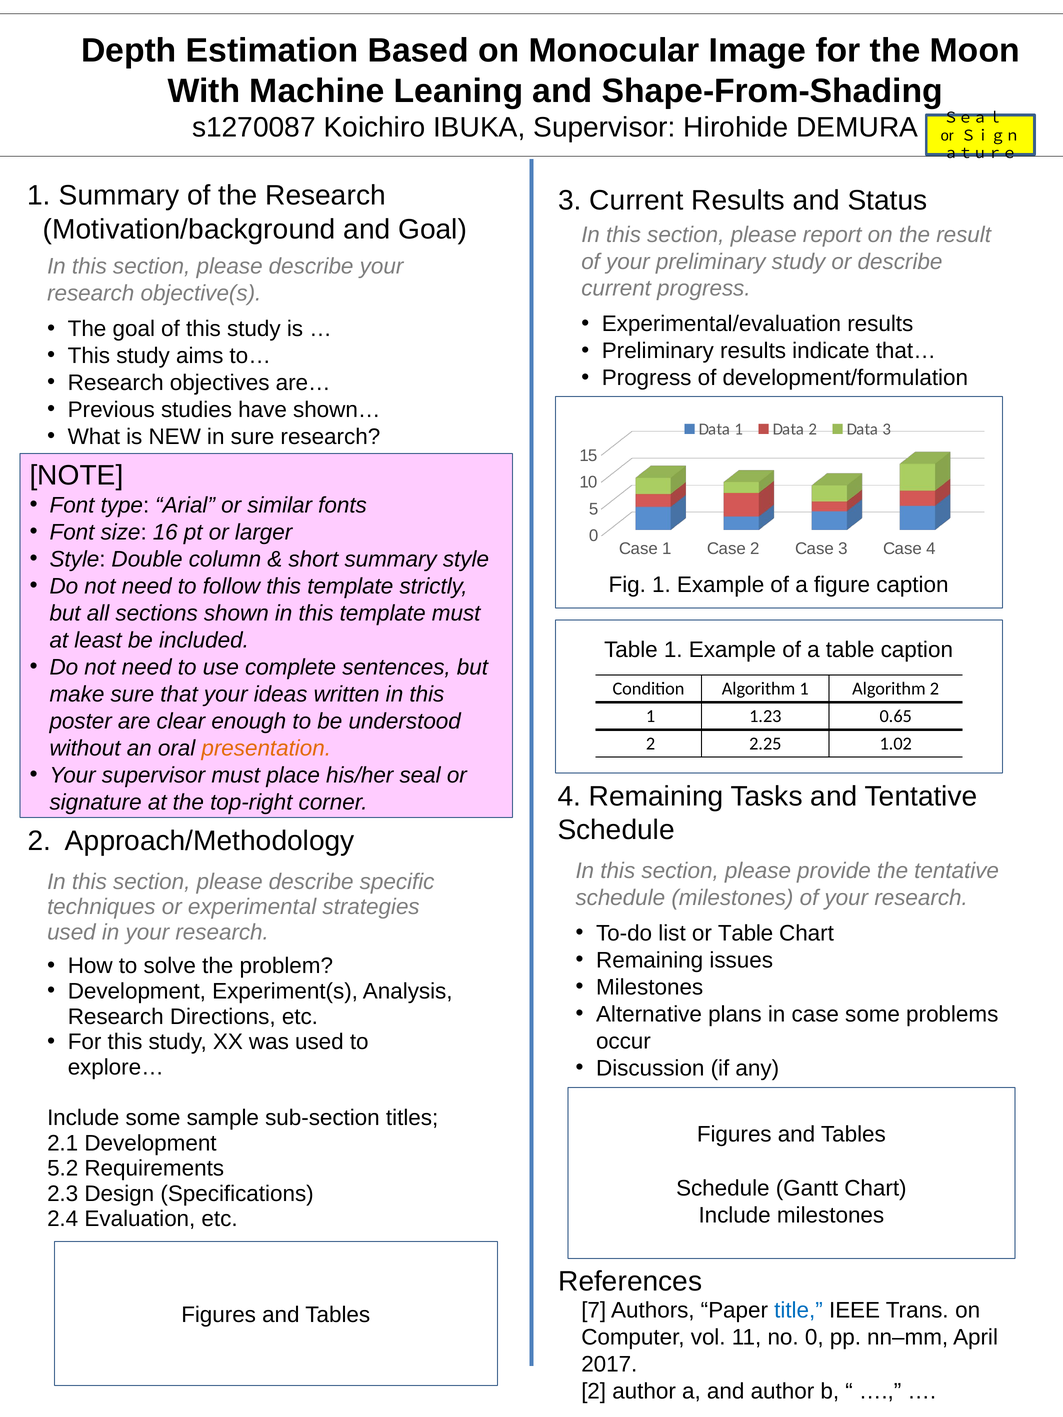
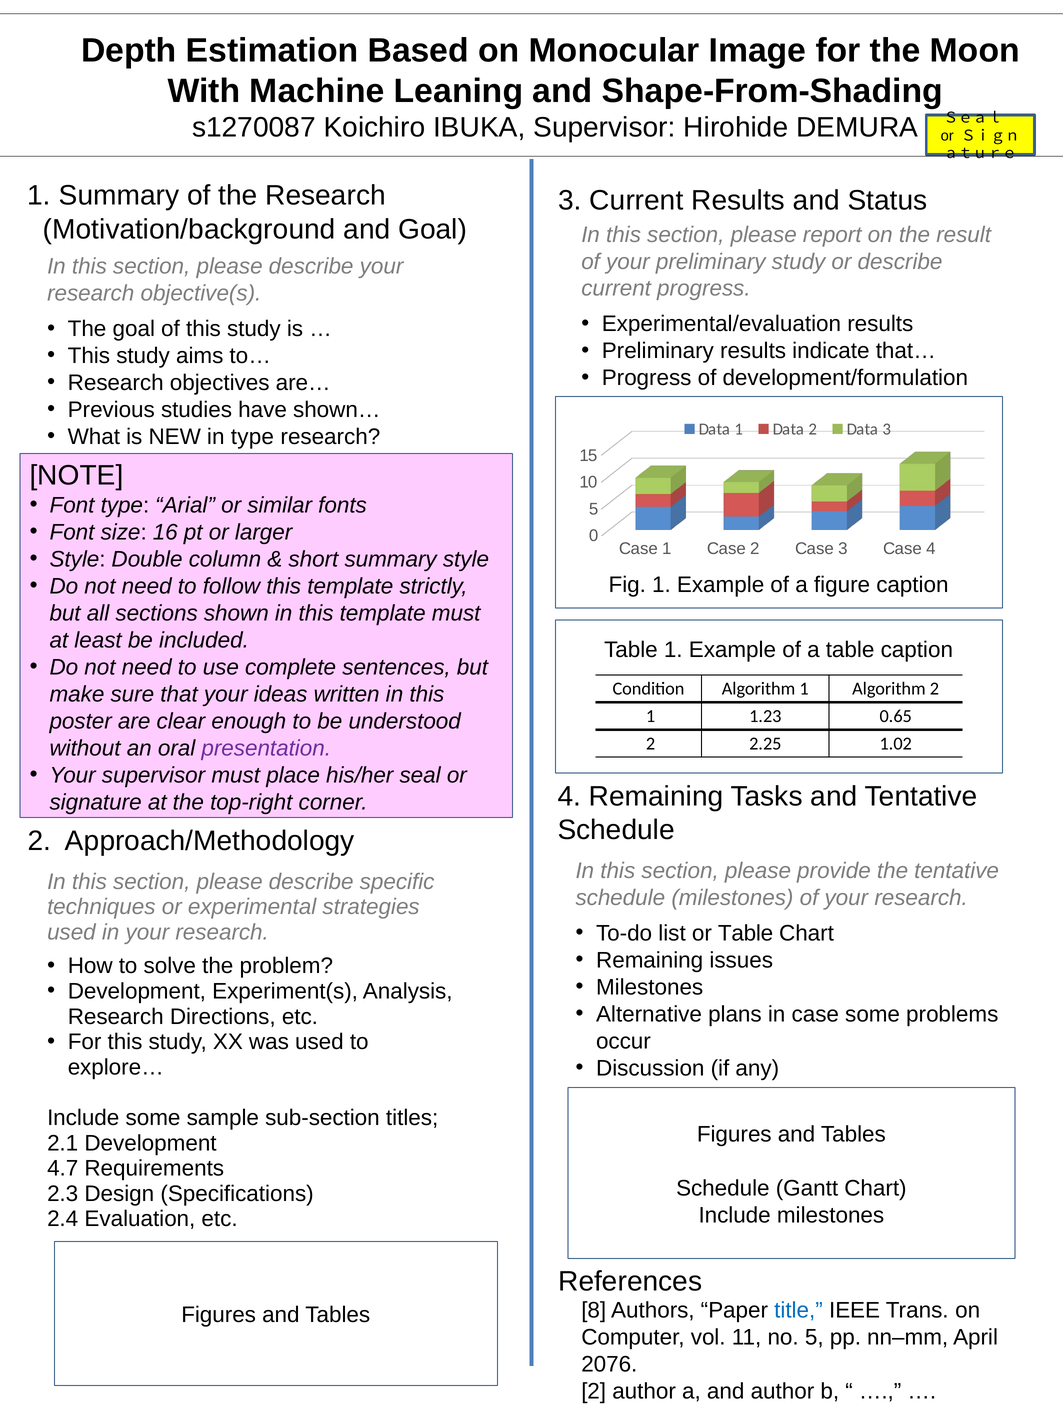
in sure: sure -> type (252, 437)
presentation colour: orange -> purple (266, 748)
5.2: 5.2 -> 4.7 (63, 1169)
7: 7 -> 8 (594, 1311)
no 0: 0 -> 5 (814, 1337)
2017: 2017 -> 2076 (609, 1364)
